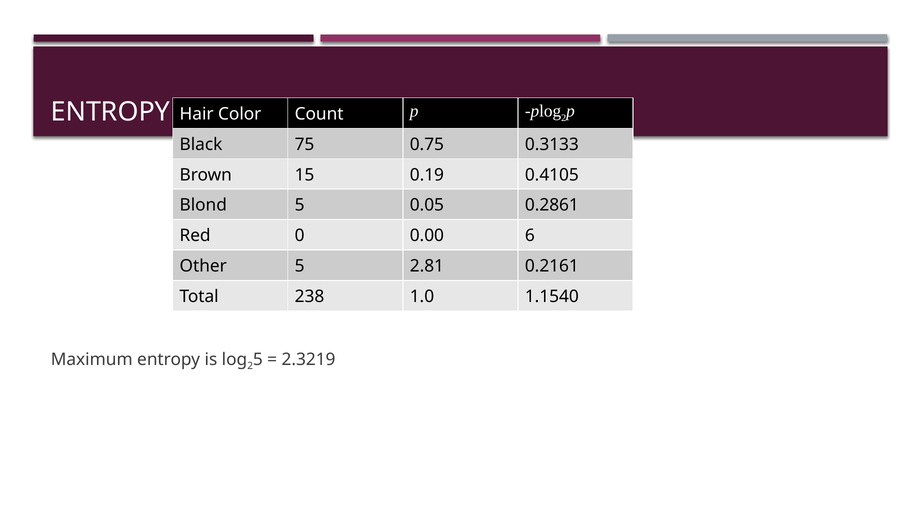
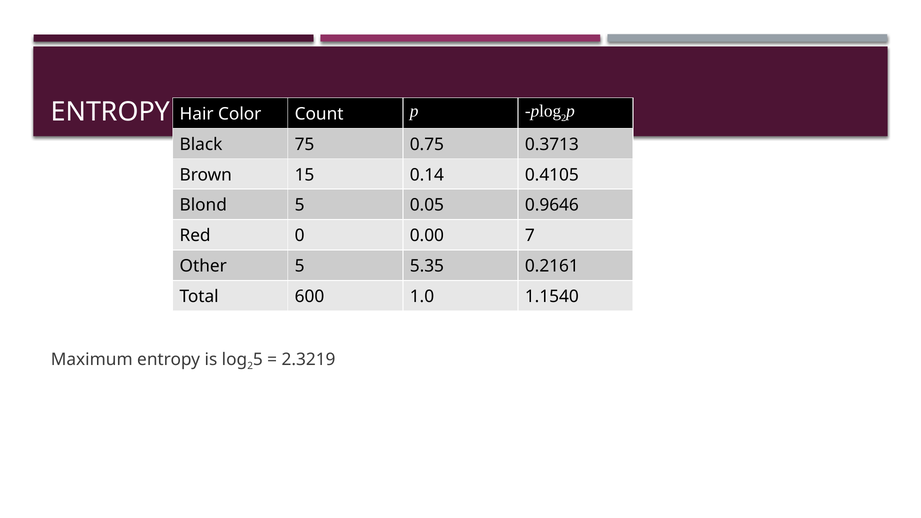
0.3133: 0.3133 -> 0.3713 (552, 144)
0.19: 0.19 -> 0.14 (427, 175)
0.2861: 0.2861 -> 0.9646 (552, 205)
6: 6 -> 7 (530, 236)
2.81: 2.81 -> 5.35 (427, 266)
238: 238 -> 600 (309, 297)
